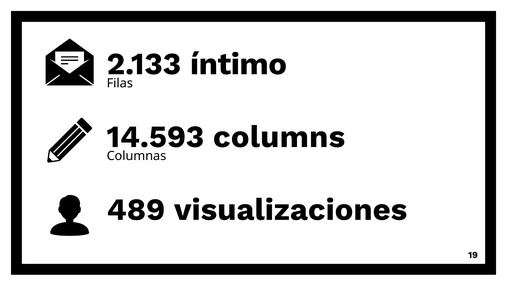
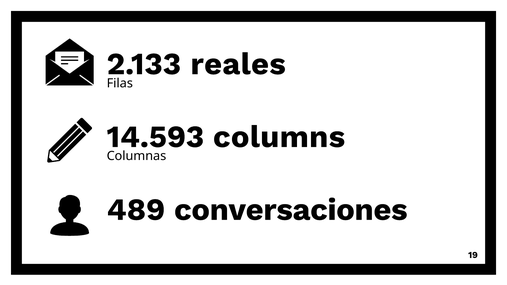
íntimo: íntimo -> reales (238, 64)
visualizaciones: visualizaciones -> conversaciones (291, 210)
